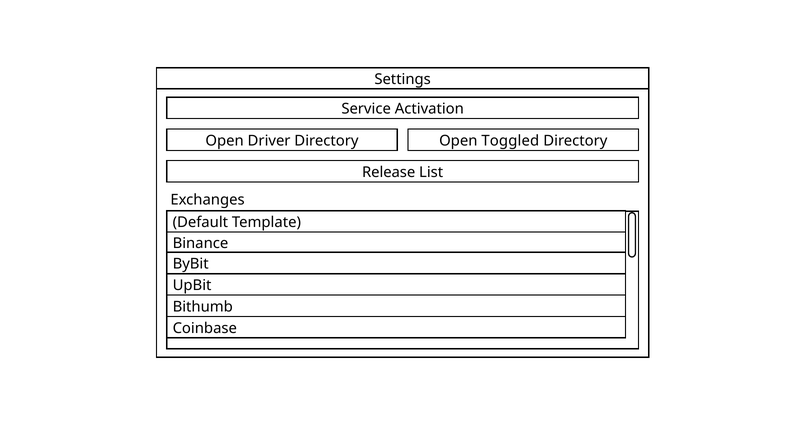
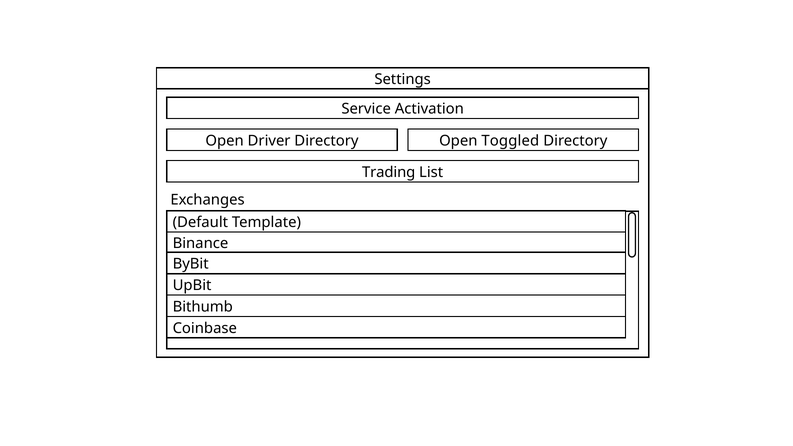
Release: Release -> Trading (389, 172)
